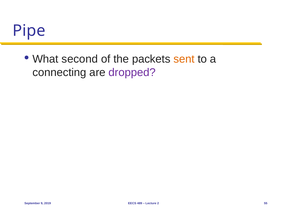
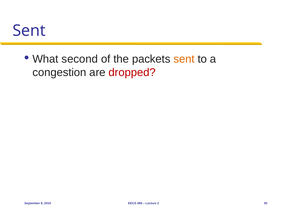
Pipe: Pipe -> Sent (29, 31)
connecting: connecting -> congestion (59, 73)
dropped colour: purple -> red (132, 73)
